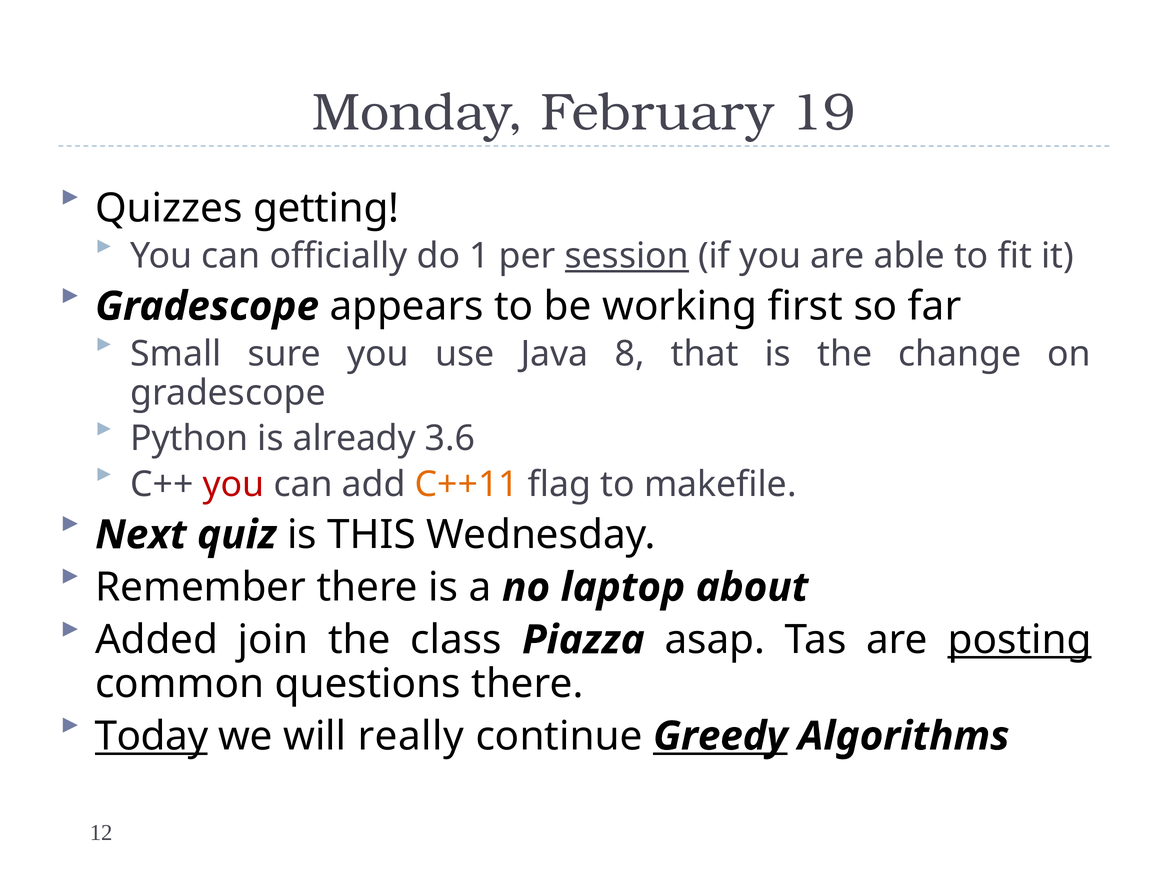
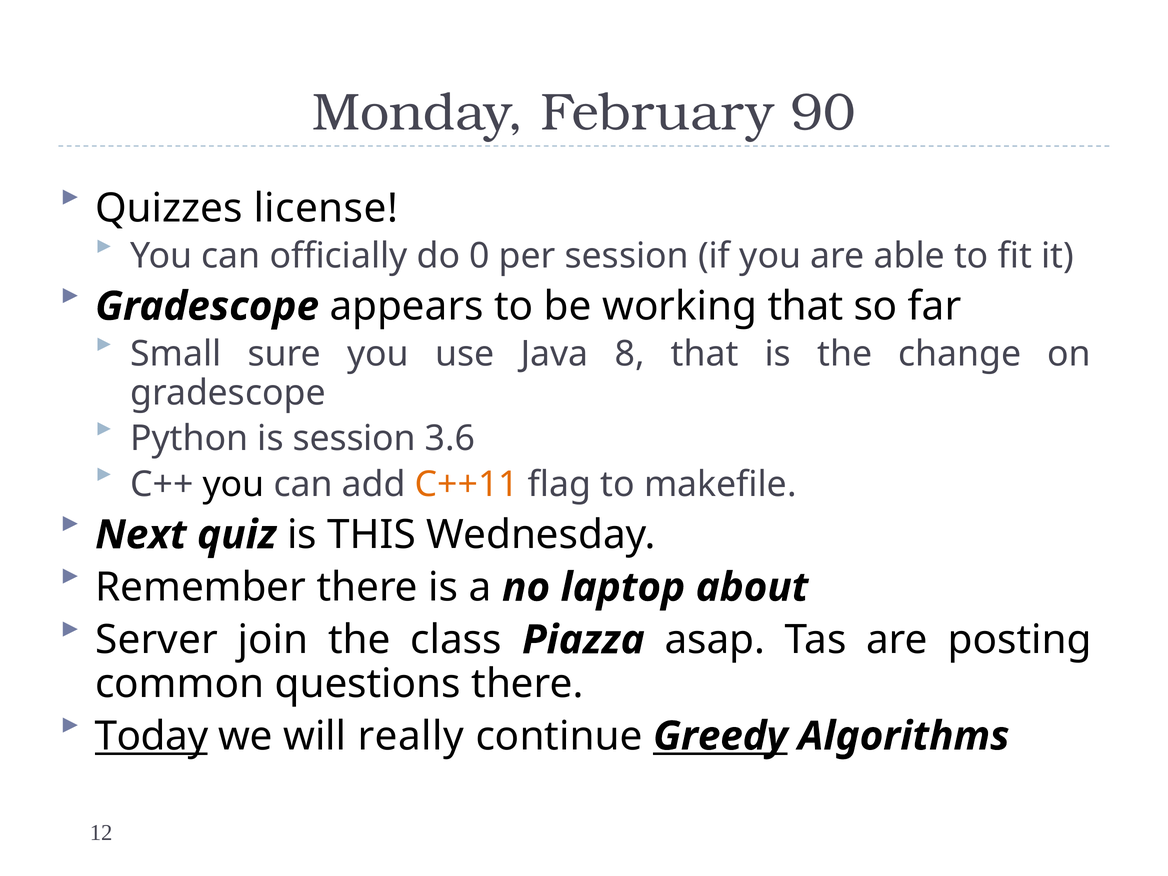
19: 19 -> 90 (823, 113)
getting: getting -> license (326, 208)
1: 1 -> 0 (480, 256)
session underline: present -> none (627, 256)
working first: first -> that (806, 306)
is already: already -> session (354, 439)
you colour: red -> black (233, 484)
Added: Added -> Server (156, 640)
posting underline: present -> none (1020, 640)
